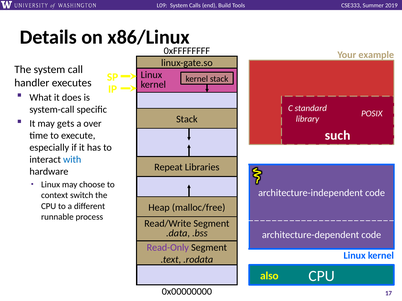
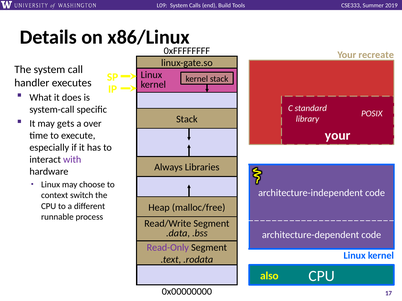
example: example -> recreate (376, 55)
such: such -> your (338, 136)
with colour: blue -> purple (72, 160)
Repeat: Repeat -> Always (168, 168)
